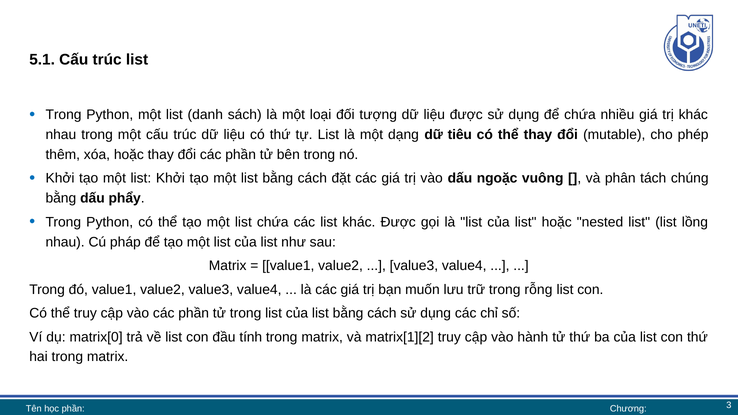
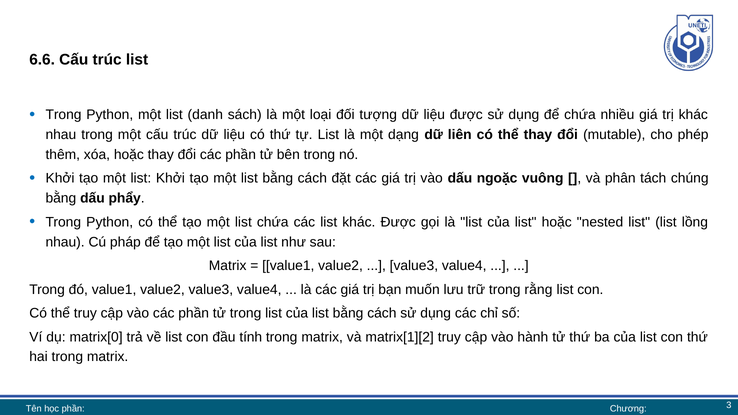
5.1: 5.1 -> 6.6 (42, 60)
tiêu: tiêu -> liên (460, 135)
rỗng: rỗng -> rằng (538, 290)
